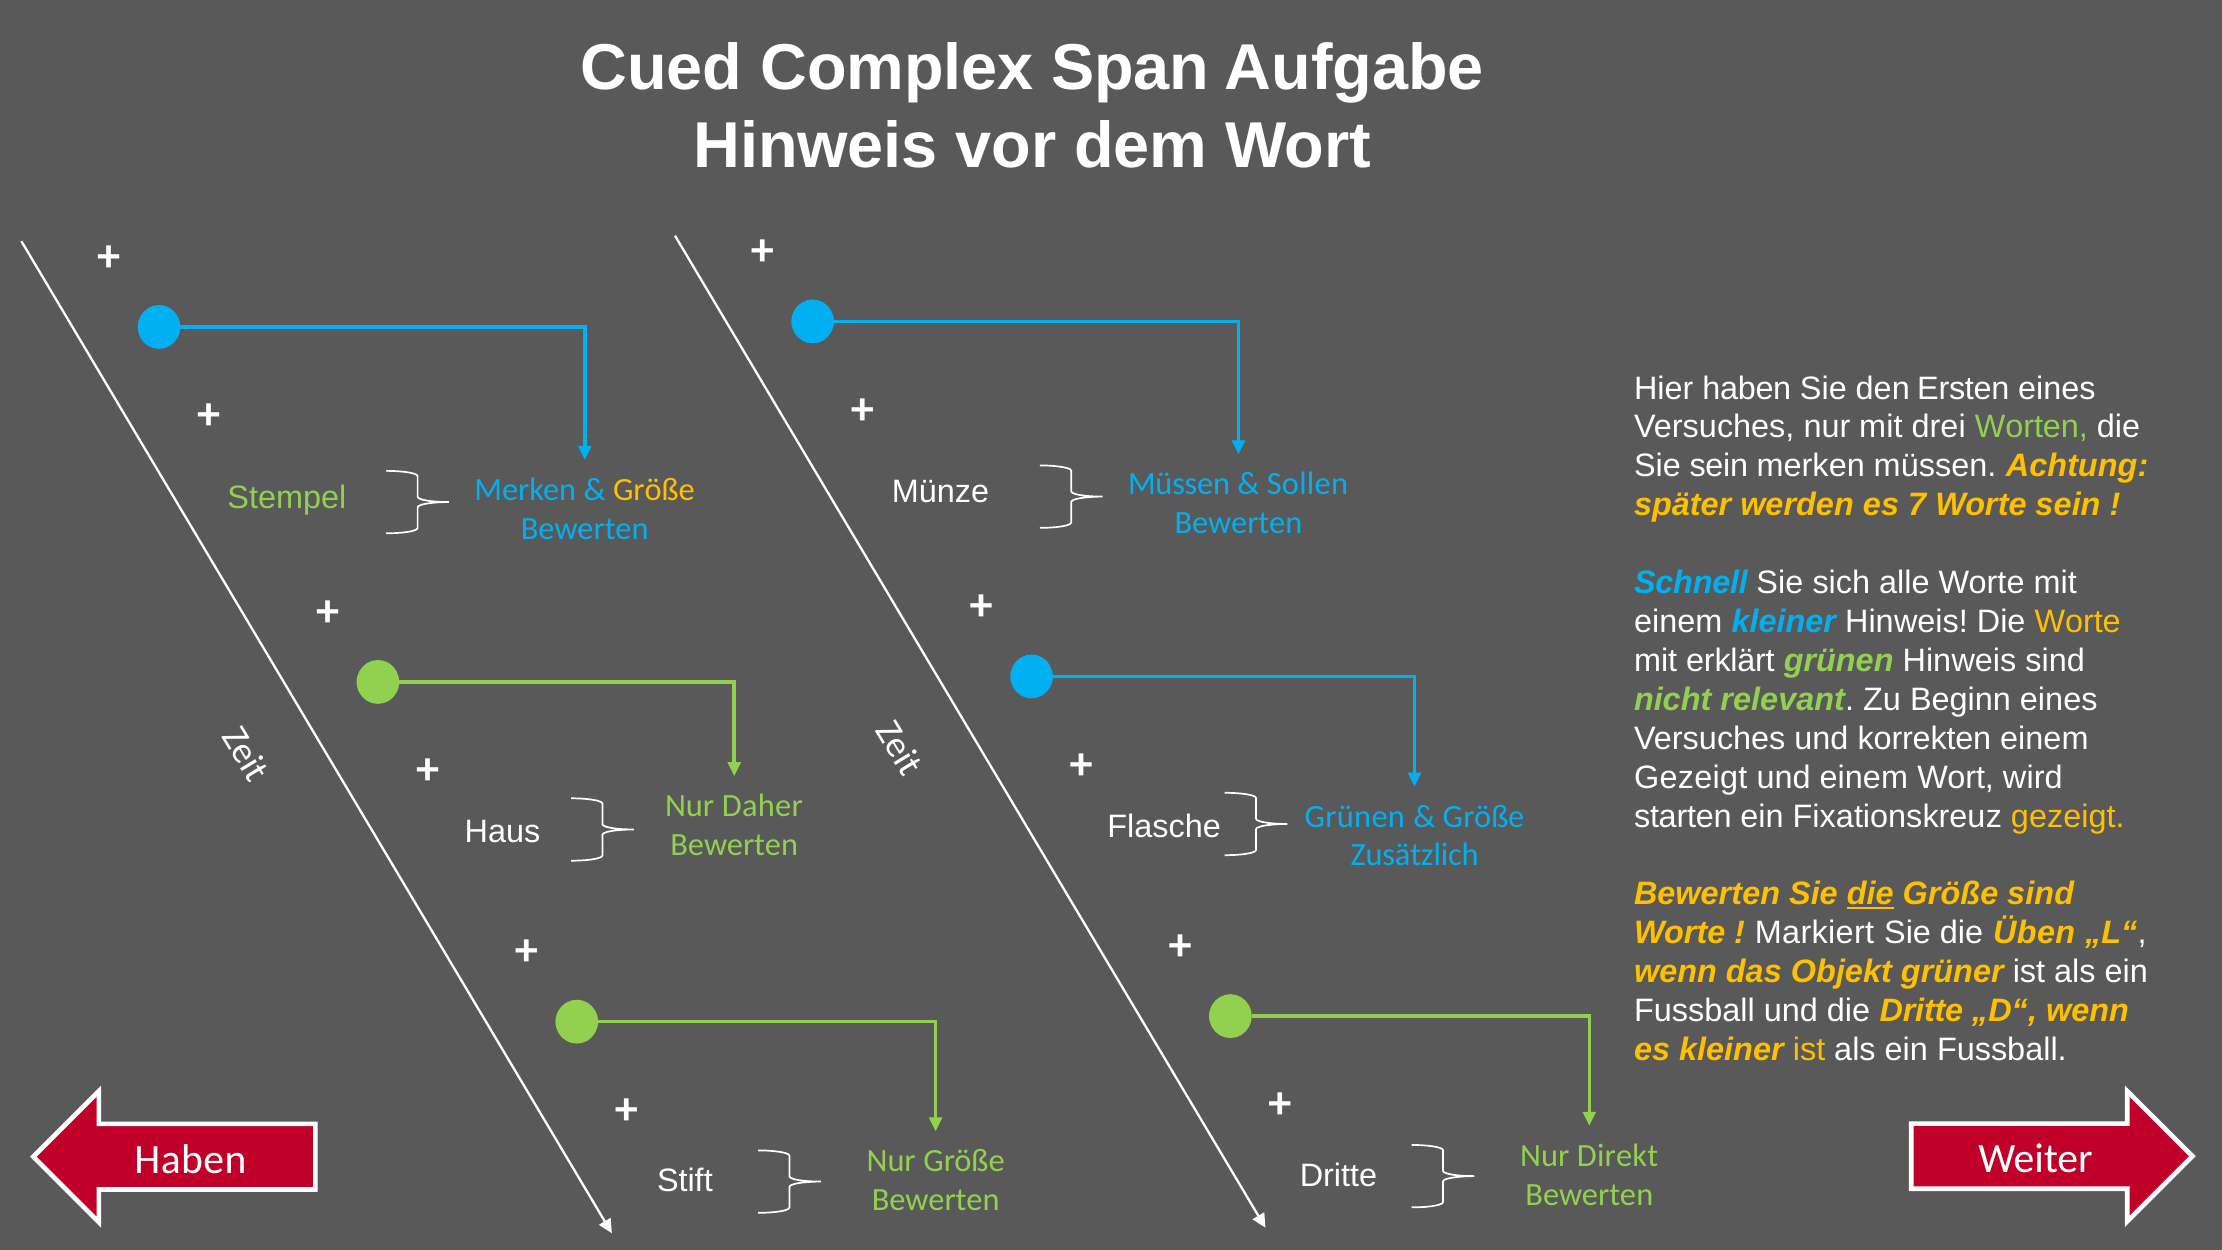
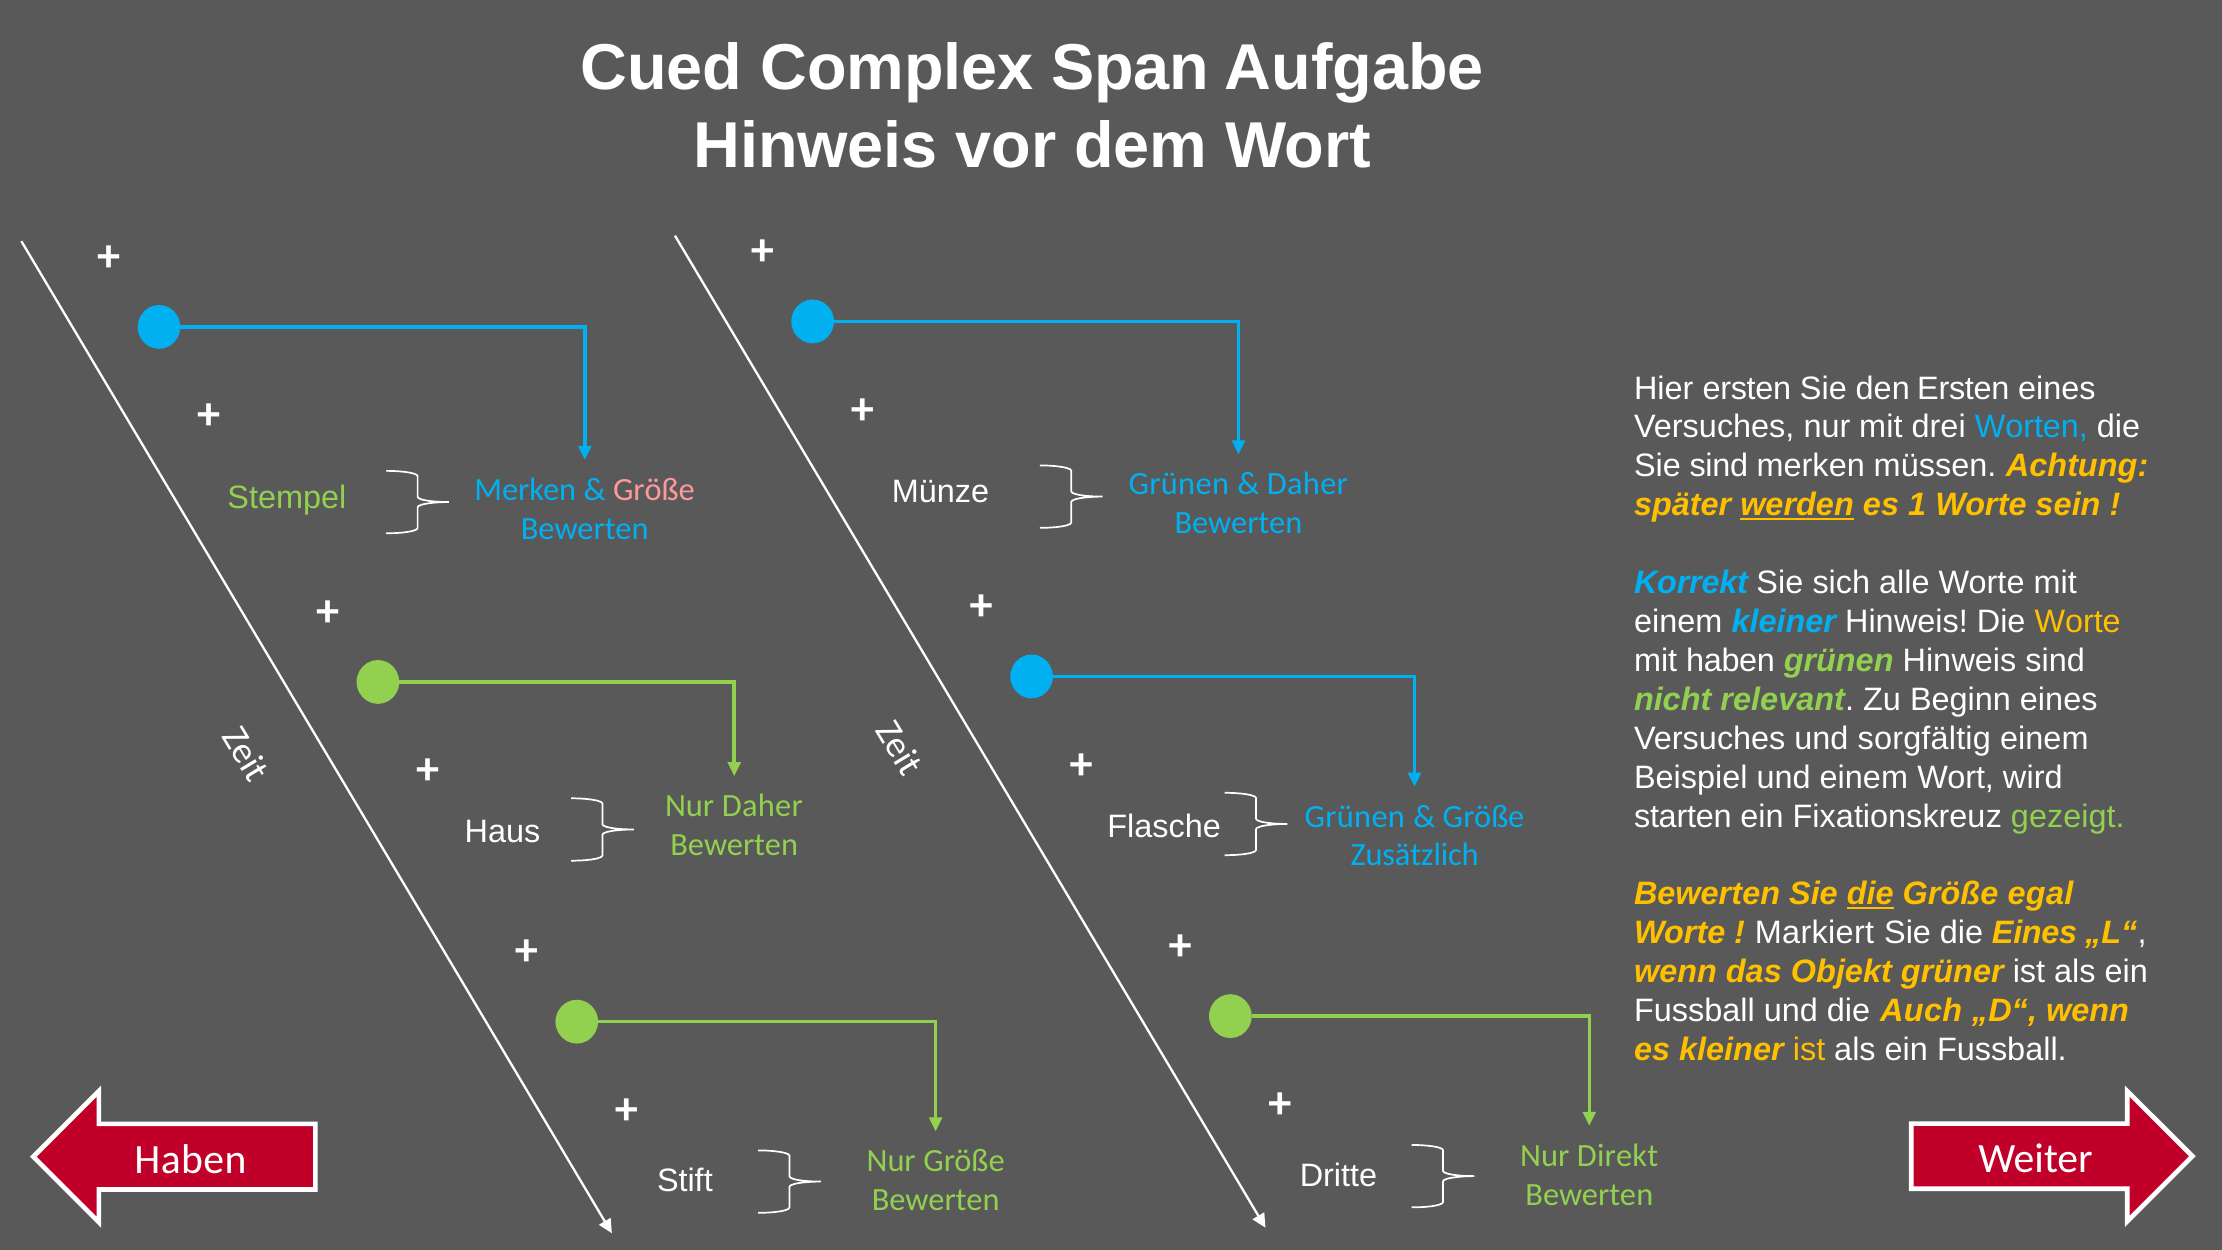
Hier haben: haben -> ersten (1747, 388)
Worten colour: light green -> light blue (2031, 427)
Sie sein: sein -> sind (1719, 466)
Müssen: Müssen -> Grünen (1179, 484)
Sollen: Sollen -> Daher (1307, 484)
Größe colour: yellow -> pink (654, 489)
werden underline: none -> present (1797, 505)
7: 7 -> 1 (1917, 505)
Schnell: Schnell -> Korrekt (1691, 583)
mit erklärt: erklärt -> haben (1731, 661)
korrekten: korrekten -> sorgfältig (1924, 738)
Gezeigt: Gezeigt -> Beispiel (1691, 777)
gezeigt colour: yellow -> light green (2068, 816)
Größe sind: sind -> egal (2041, 894)
die Üben: Üben -> Eines (2035, 933)
die Dritte: Dritte -> Auch (1921, 1011)
